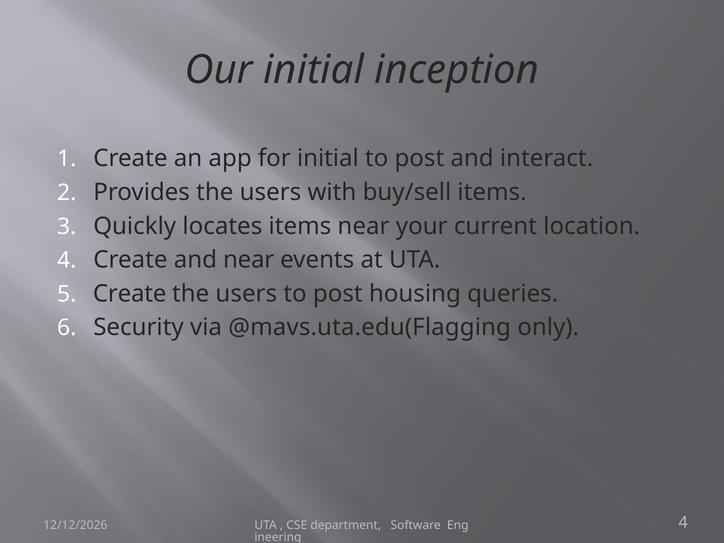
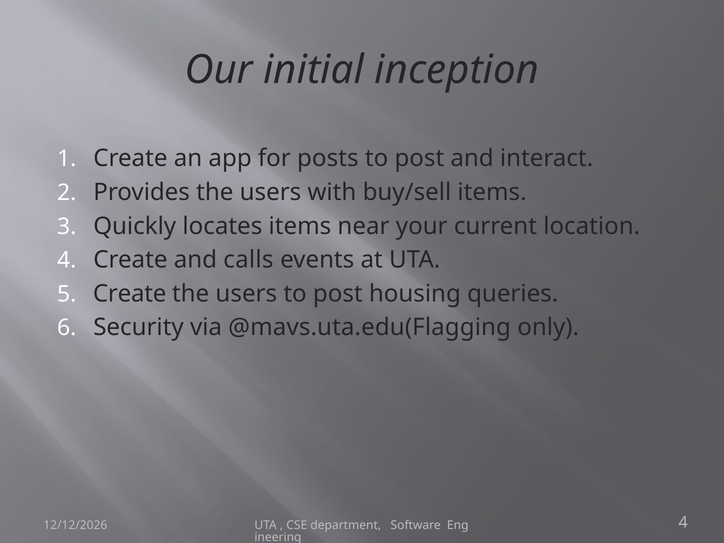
for initial: initial -> posts (328, 158)
and near: near -> calls (248, 260)
